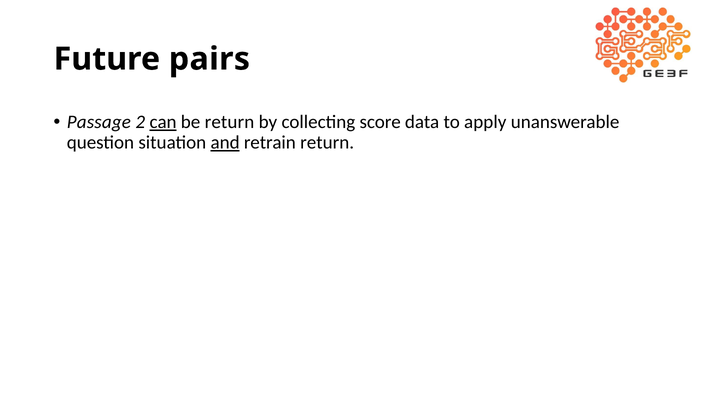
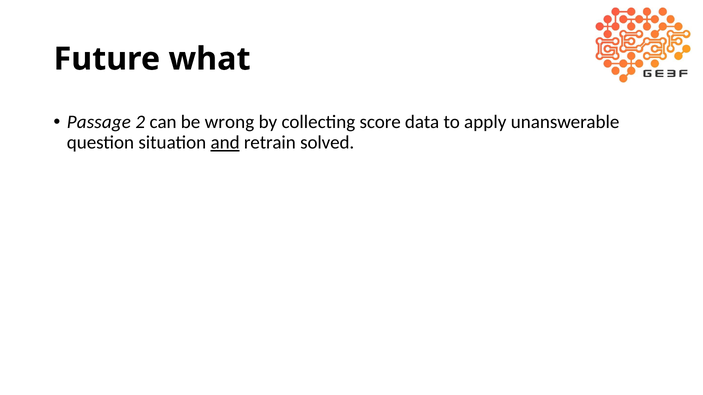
pairs: pairs -> what (210, 59)
can underline: present -> none (163, 122)
be return: return -> wrong (229, 122)
retrain return: return -> solved (327, 143)
